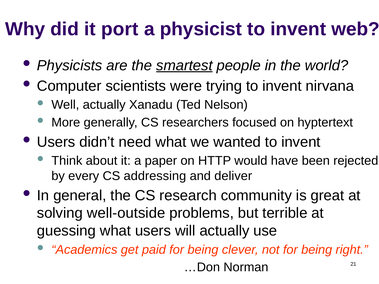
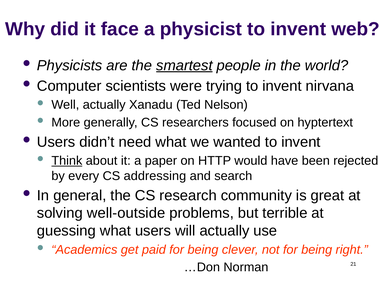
port: port -> face (120, 29)
Think underline: none -> present (67, 161)
deliver: deliver -> search (233, 176)
